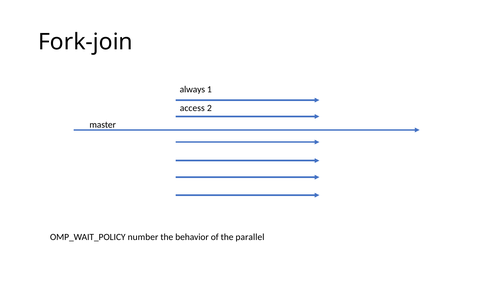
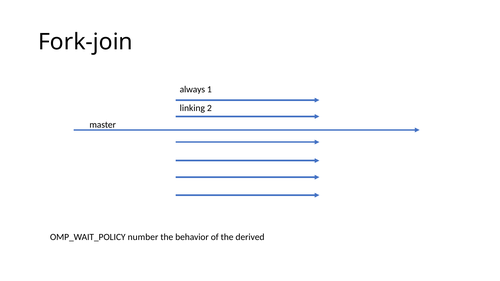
access: access -> linking (192, 108)
parallel: parallel -> derived (250, 237)
